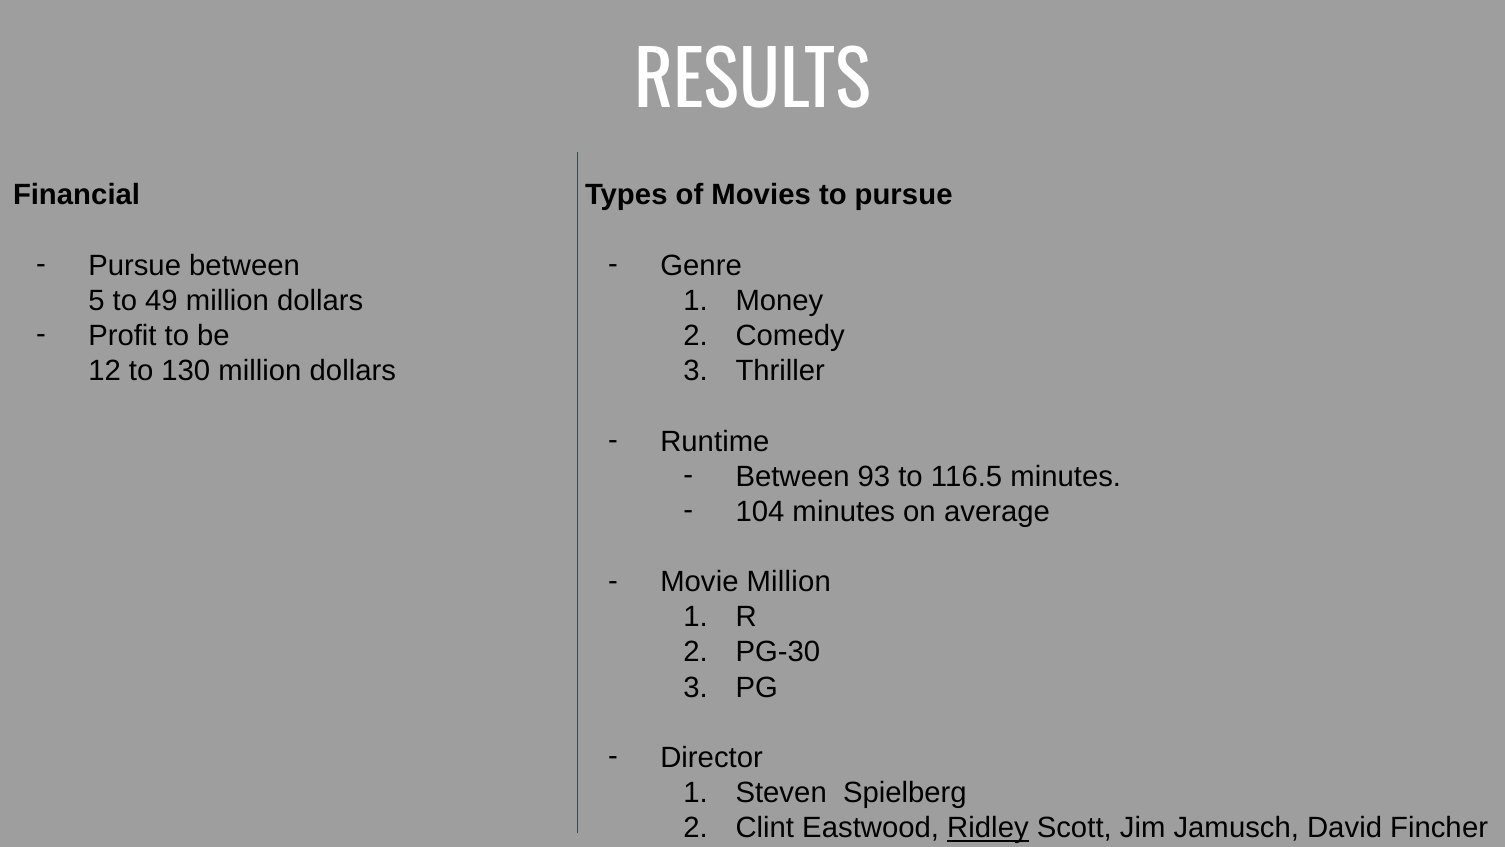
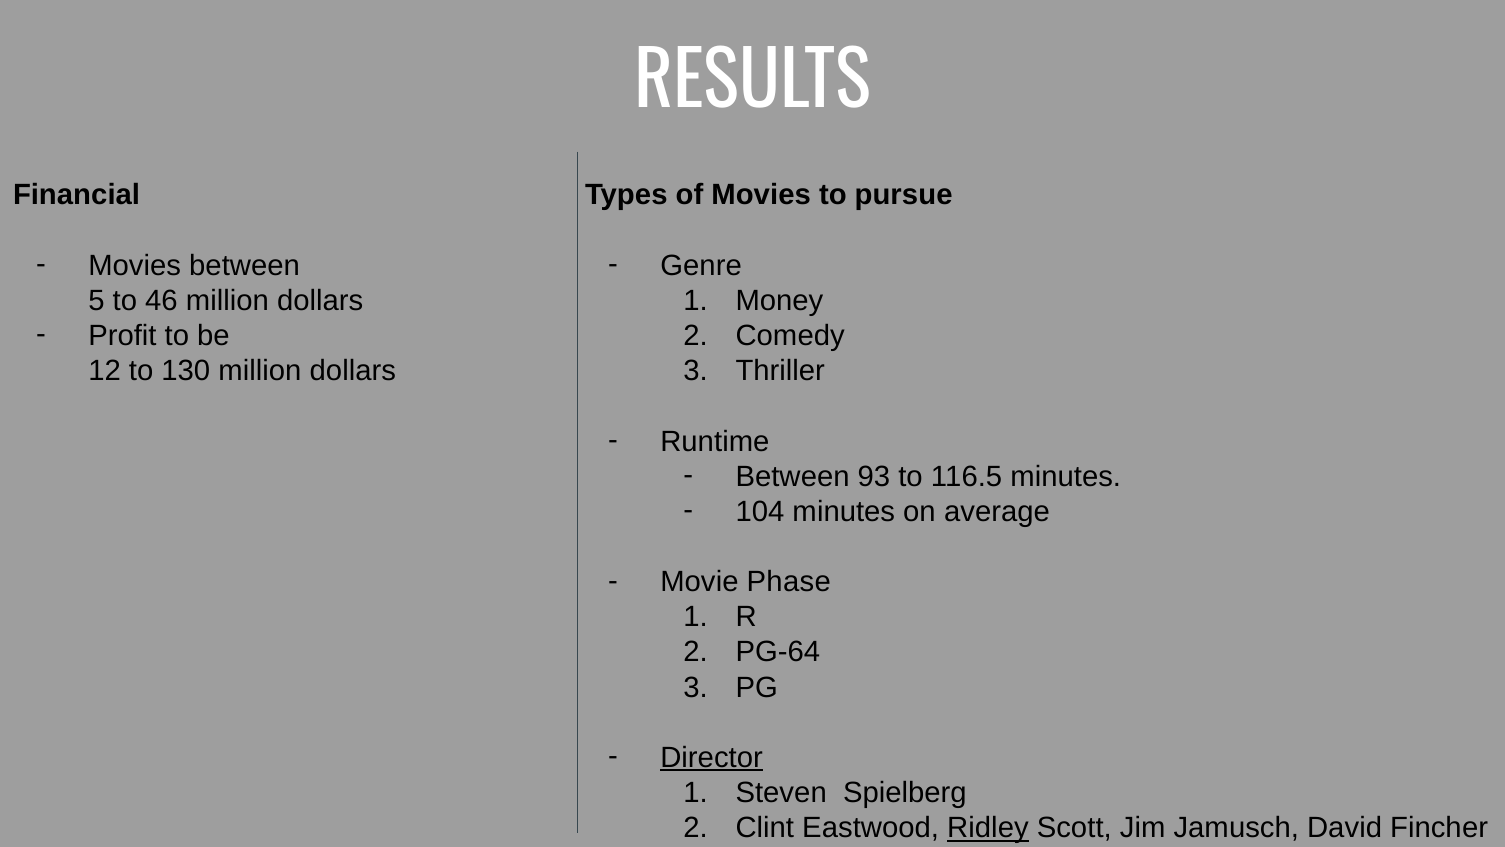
Pursue: Pursue -> Movies (135, 265)
49: 49 -> 46 (161, 301)
Movie Million: Million -> Phase (789, 582)
PG-30: PG-30 -> PG-64 (778, 652)
Director underline: none -> present (712, 757)
